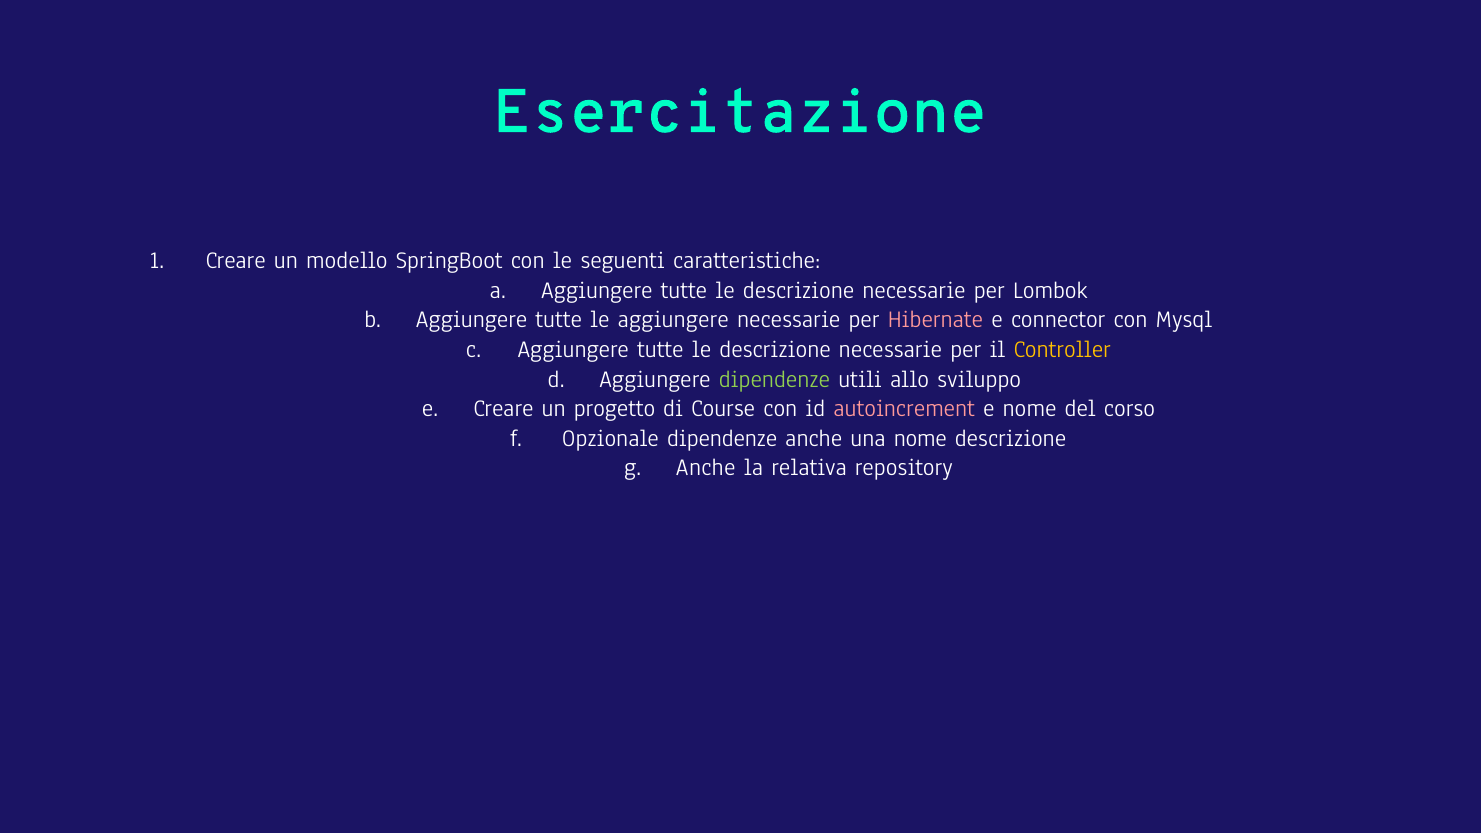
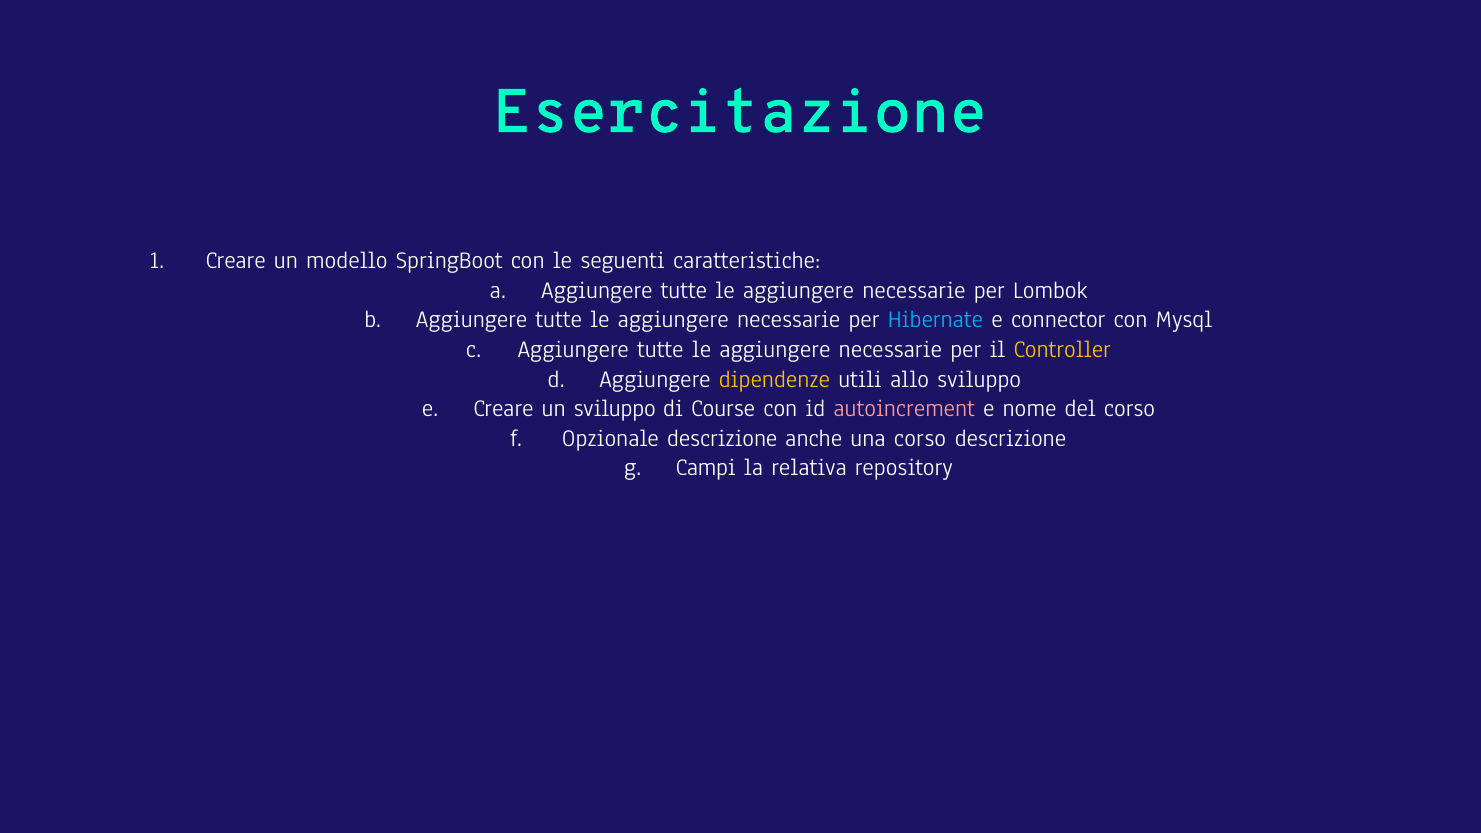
descrizione: descrizione -> aggiungere (799, 290)
Hibernate colour: pink -> light blue (935, 320)
descrizione: descrizione -> aggiungere (775, 349)
dipendenze colour: light green -> yellow (774, 379)
un progetto: progetto -> sviluppo (615, 409)
Opzionale dipendenze: dipendenze -> descrizione (722, 438)
una nome: nome -> corso (920, 438)
Anche: Anche -> Campi (706, 468)
